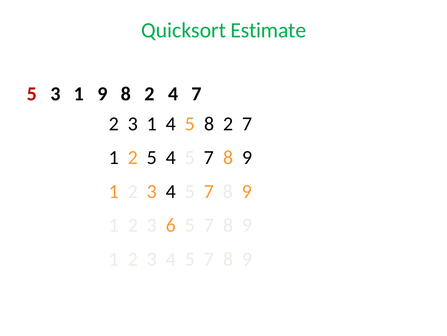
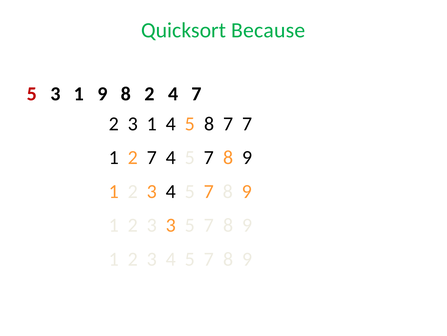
Estimate: Estimate -> Because (268, 30)
5 8 2: 2 -> 7 (228, 124)
2 5: 5 -> 7 (152, 157)
3 6: 6 -> 3 (171, 225)
